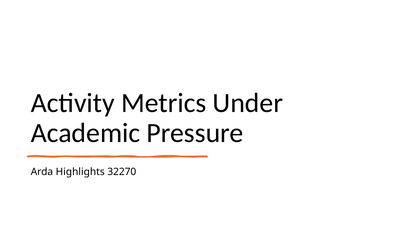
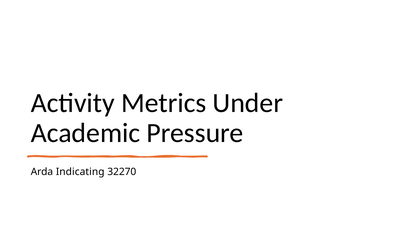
Highlights: Highlights -> Indicating (80, 172)
